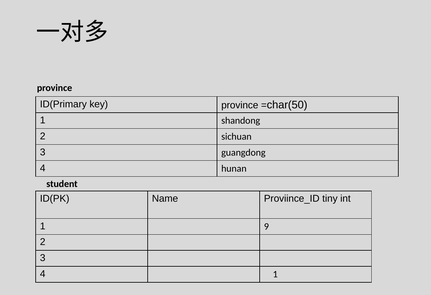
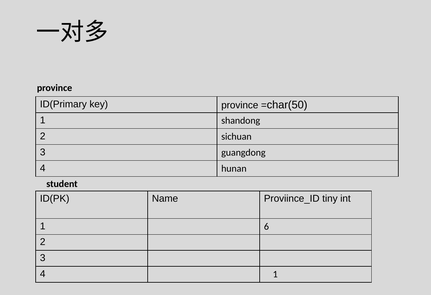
9: 9 -> 6 (266, 226)
